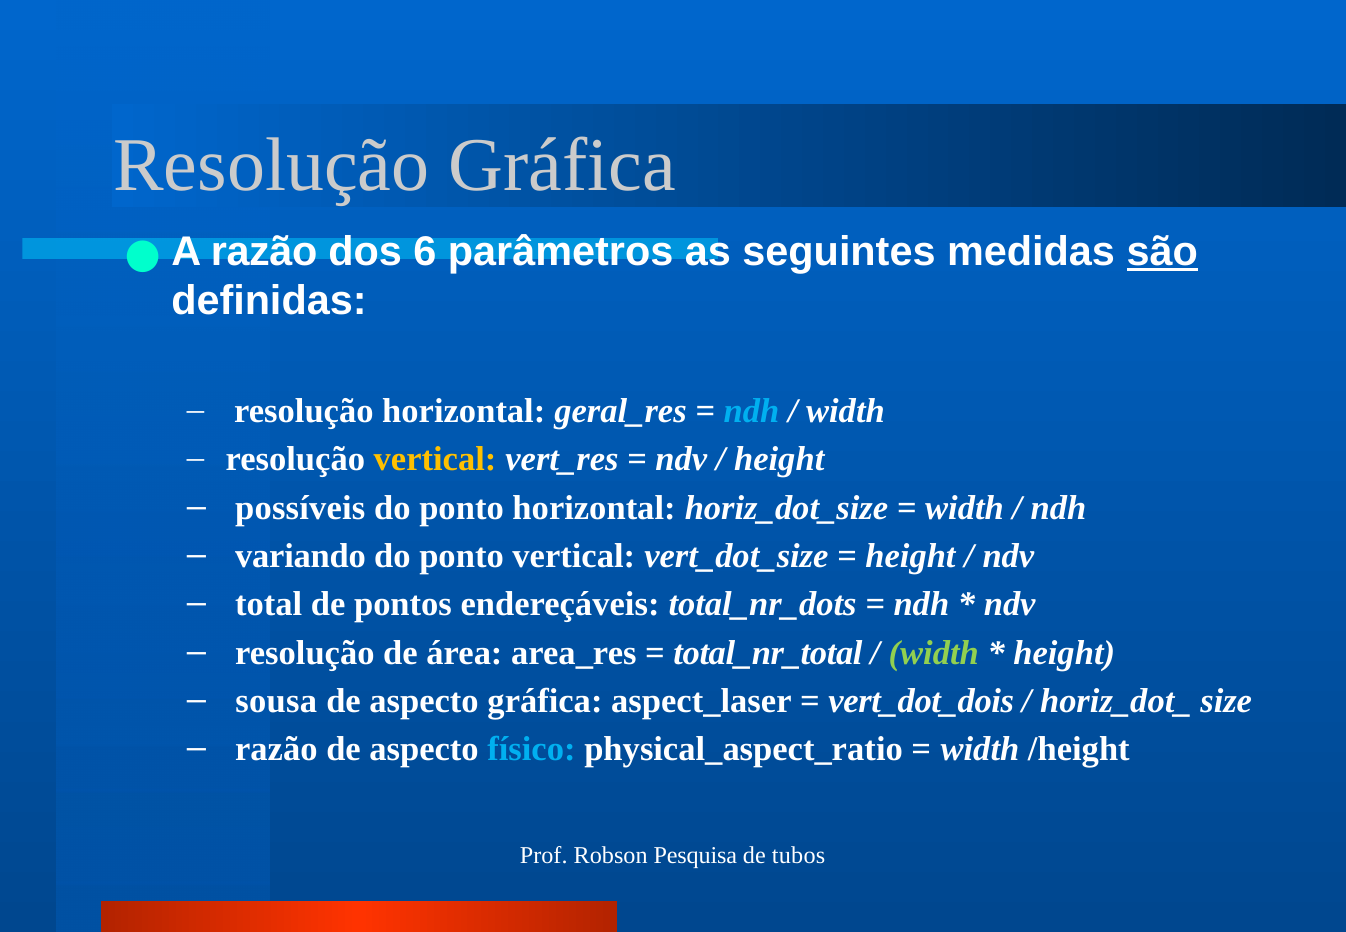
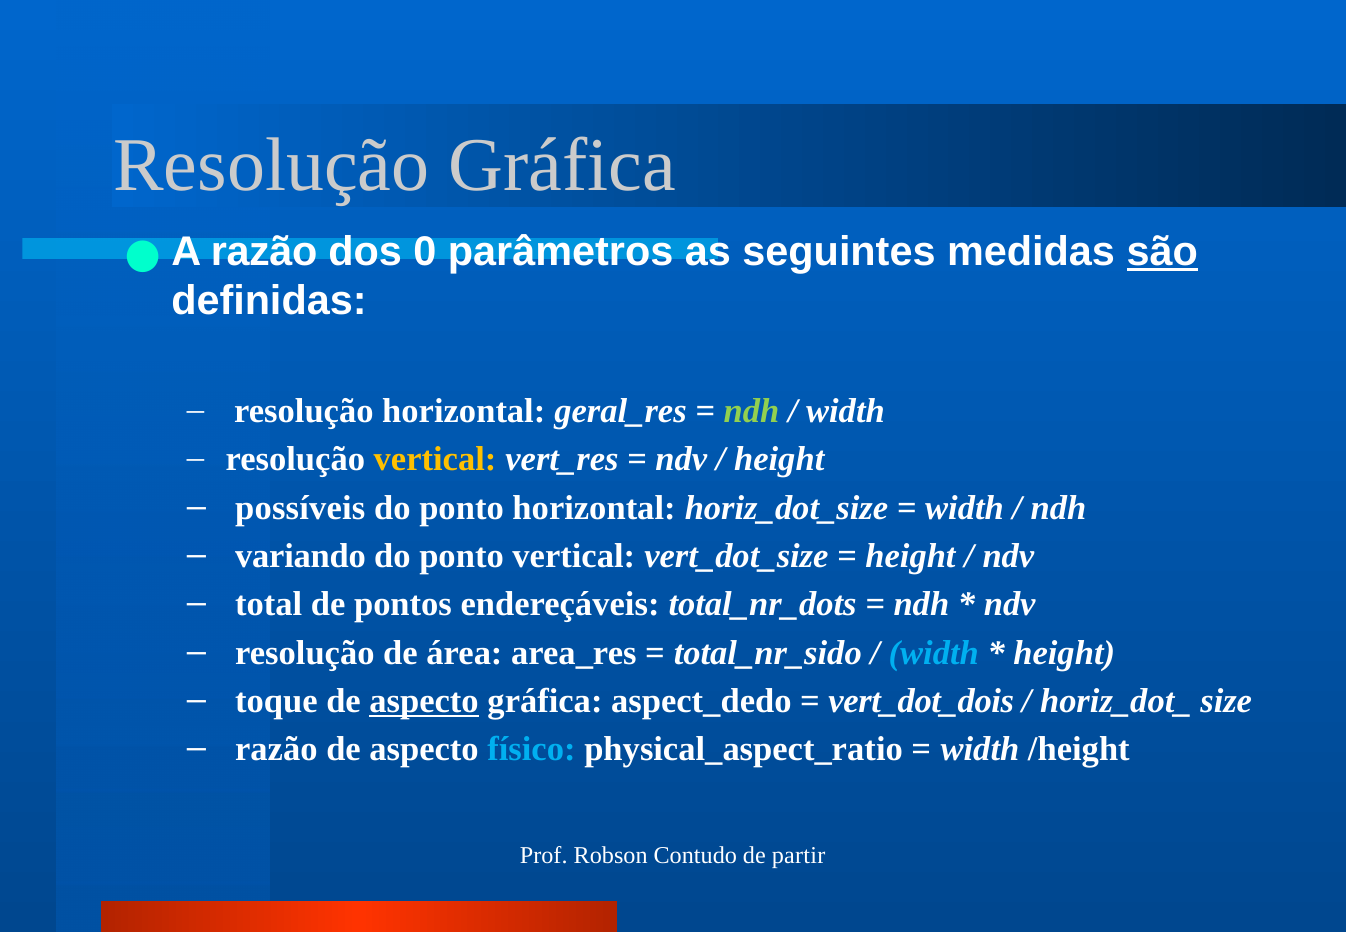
6: 6 -> 0 (425, 251)
ndh colour: light blue -> light green (752, 411)
total_nr_total: total_nr_total -> total_nr_sido (768, 653)
width colour: light green -> light blue (934, 653)
sousa: sousa -> toque (276, 701)
aspecto underline: none -> present (424, 701)
aspect_laser: aspect_laser -> aspect_dedo (701, 701)
Pesquisa: Pesquisa -> Contudo (695, 856)
tubos: tubos -> partir (799, 856)
